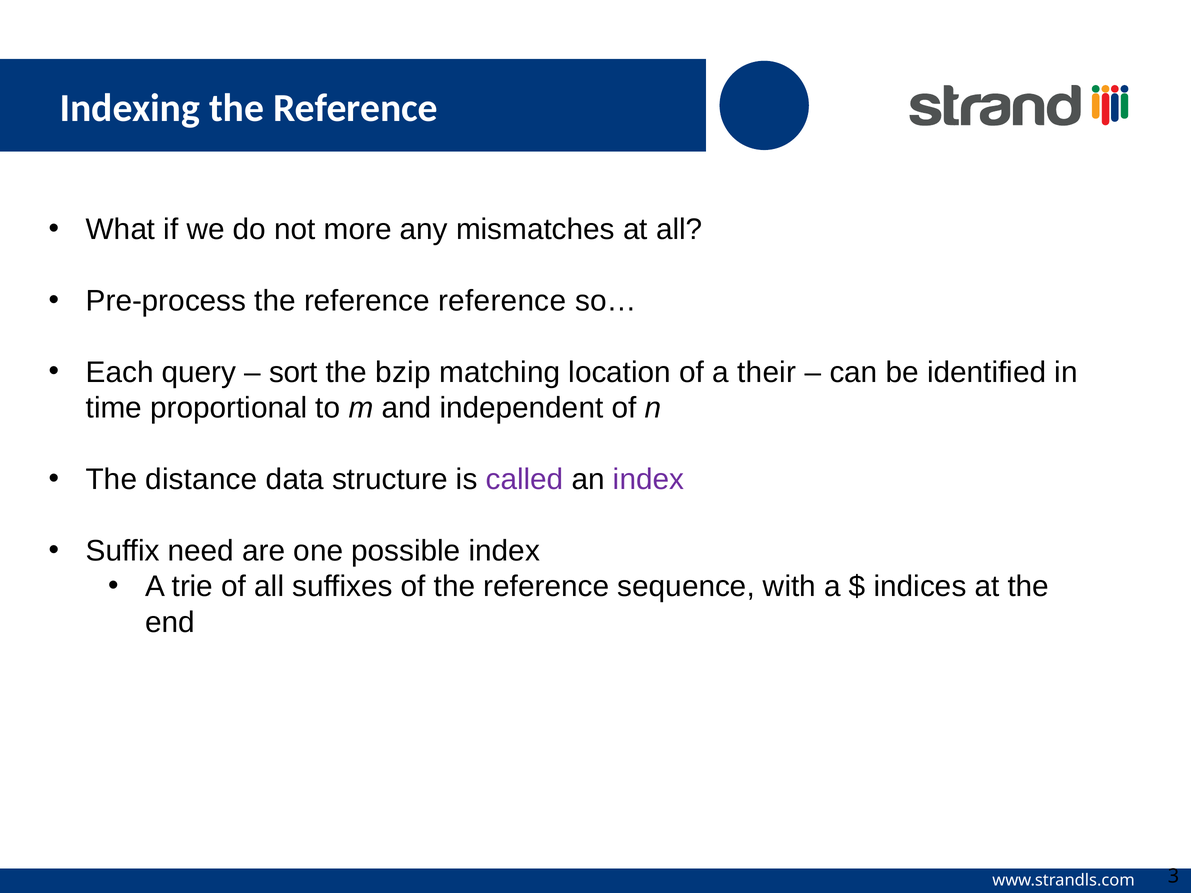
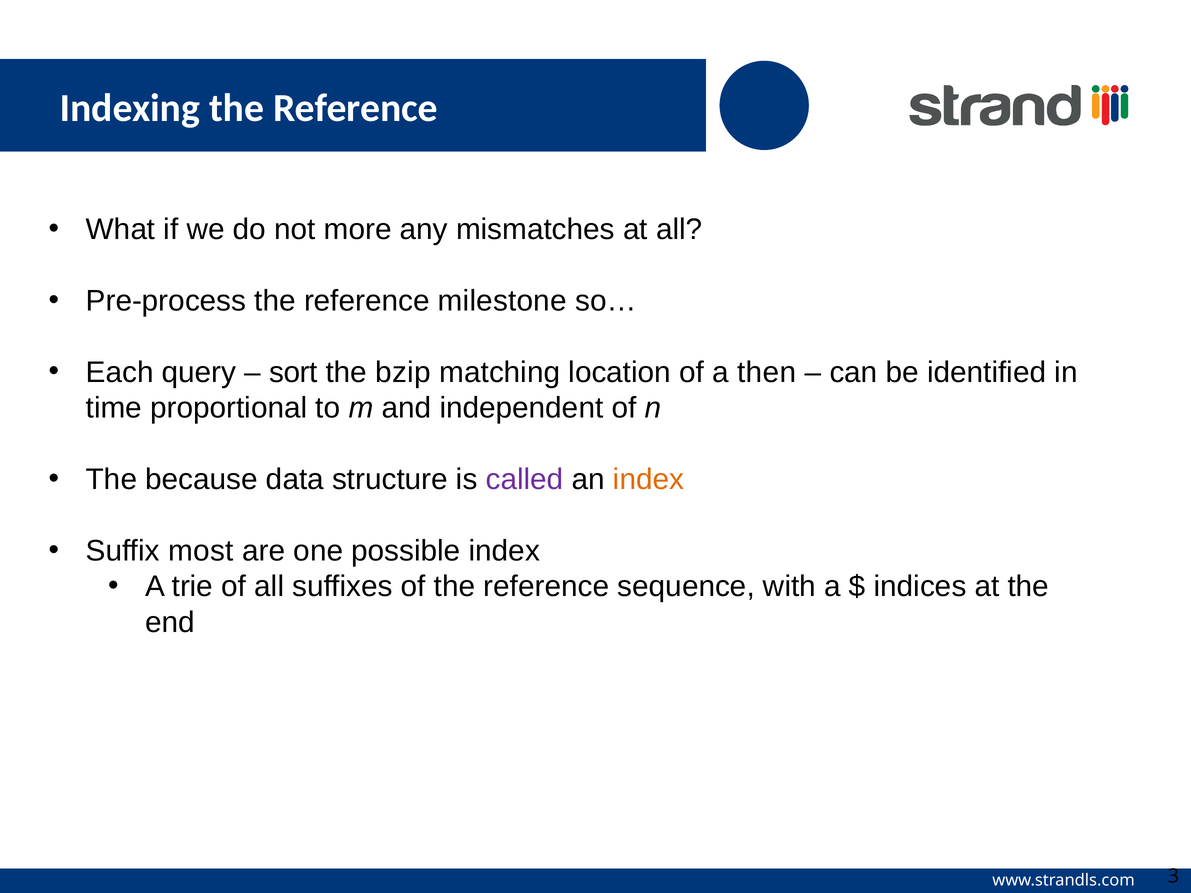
reference reference: reference -> milestone (502, 301)
their: their -> then (767, 372)
distance: distance -> because (202, 480)
index colour: purple -> orange (649, 480)
need: need -> most (201, 551)
